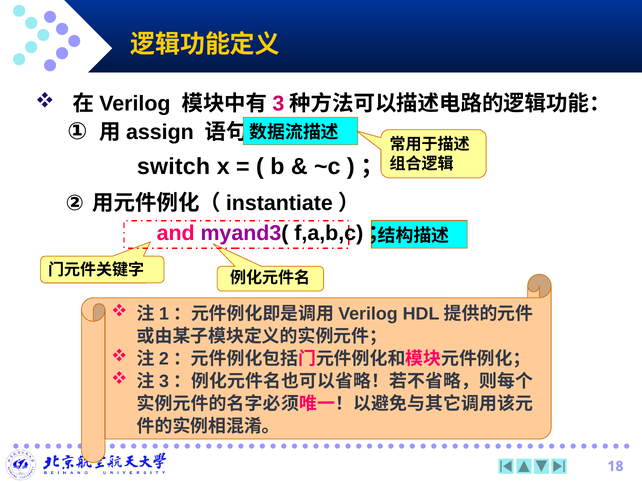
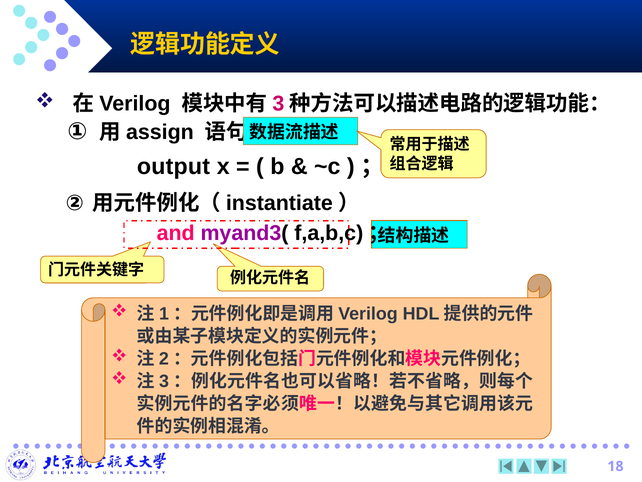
switch: switch -> output (173, 166)
